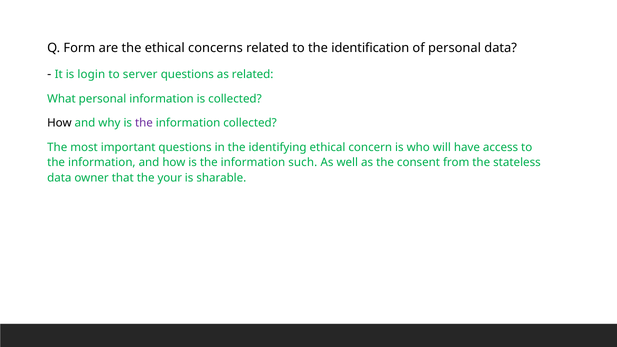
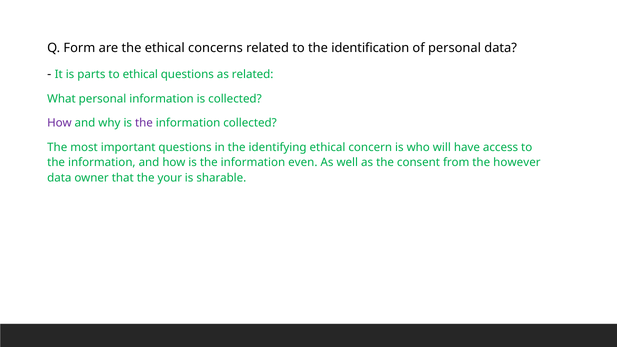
login: login -> parts (91, 74)
to server: server -> ethical (140, 74)
How colour: black -> purple (59, 123)
such: such -> even (303, 163)
stateless: stateless -> however (517, 163)
